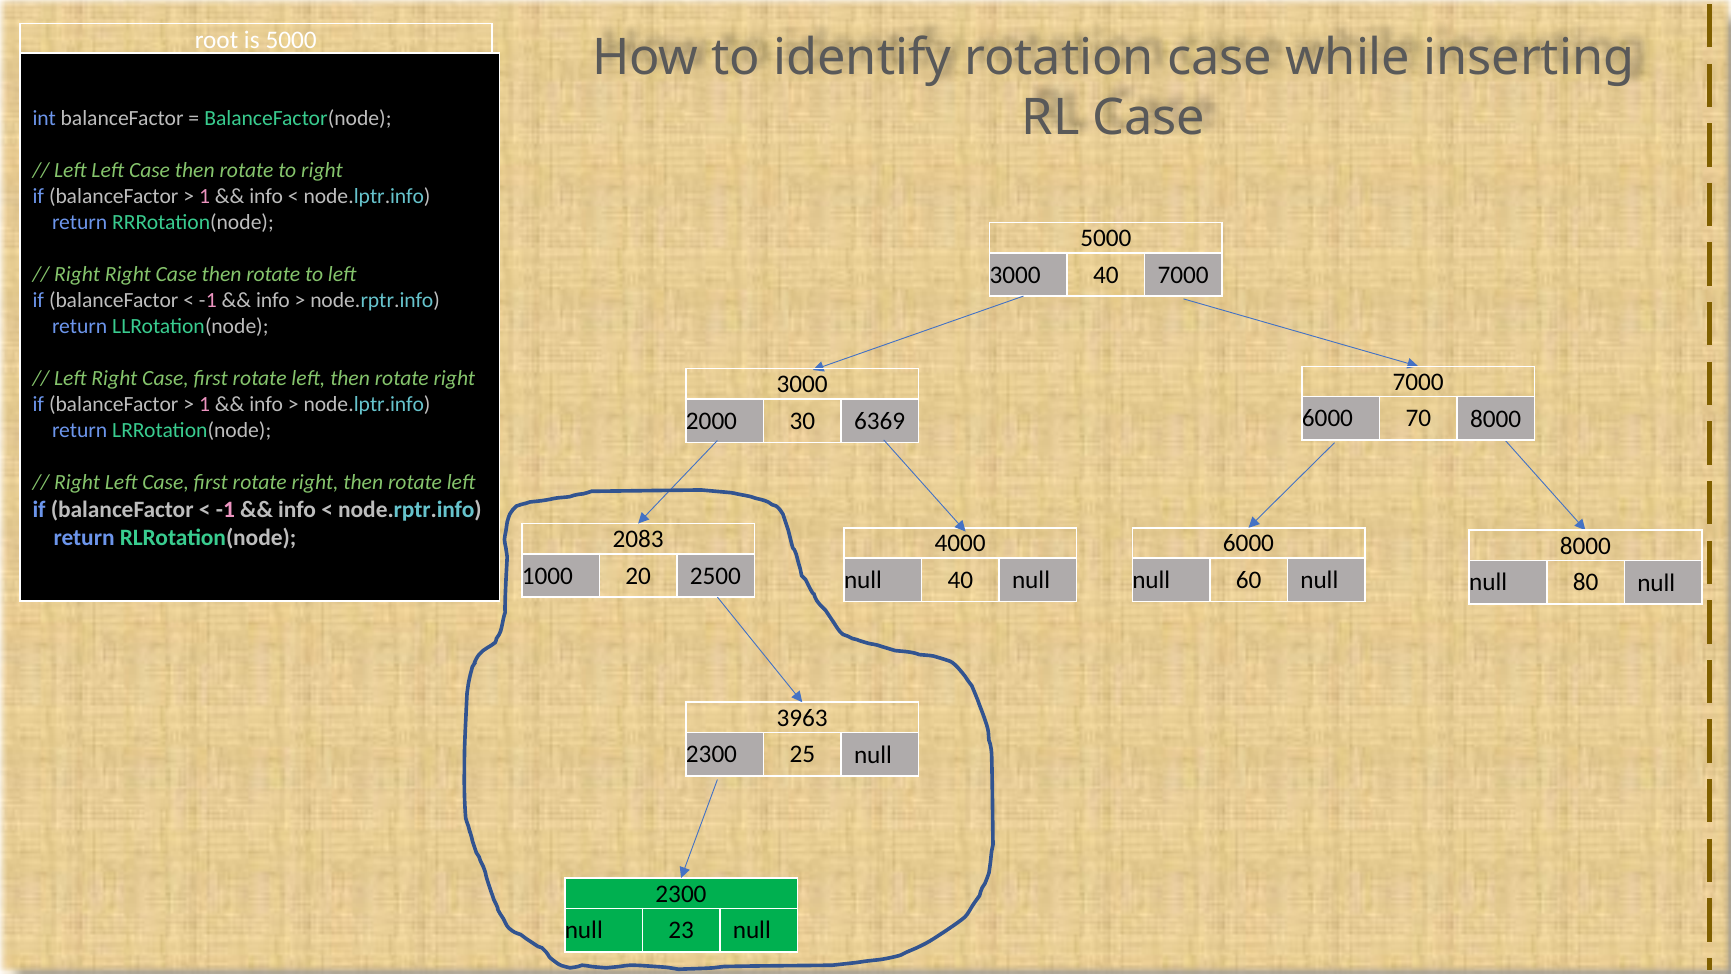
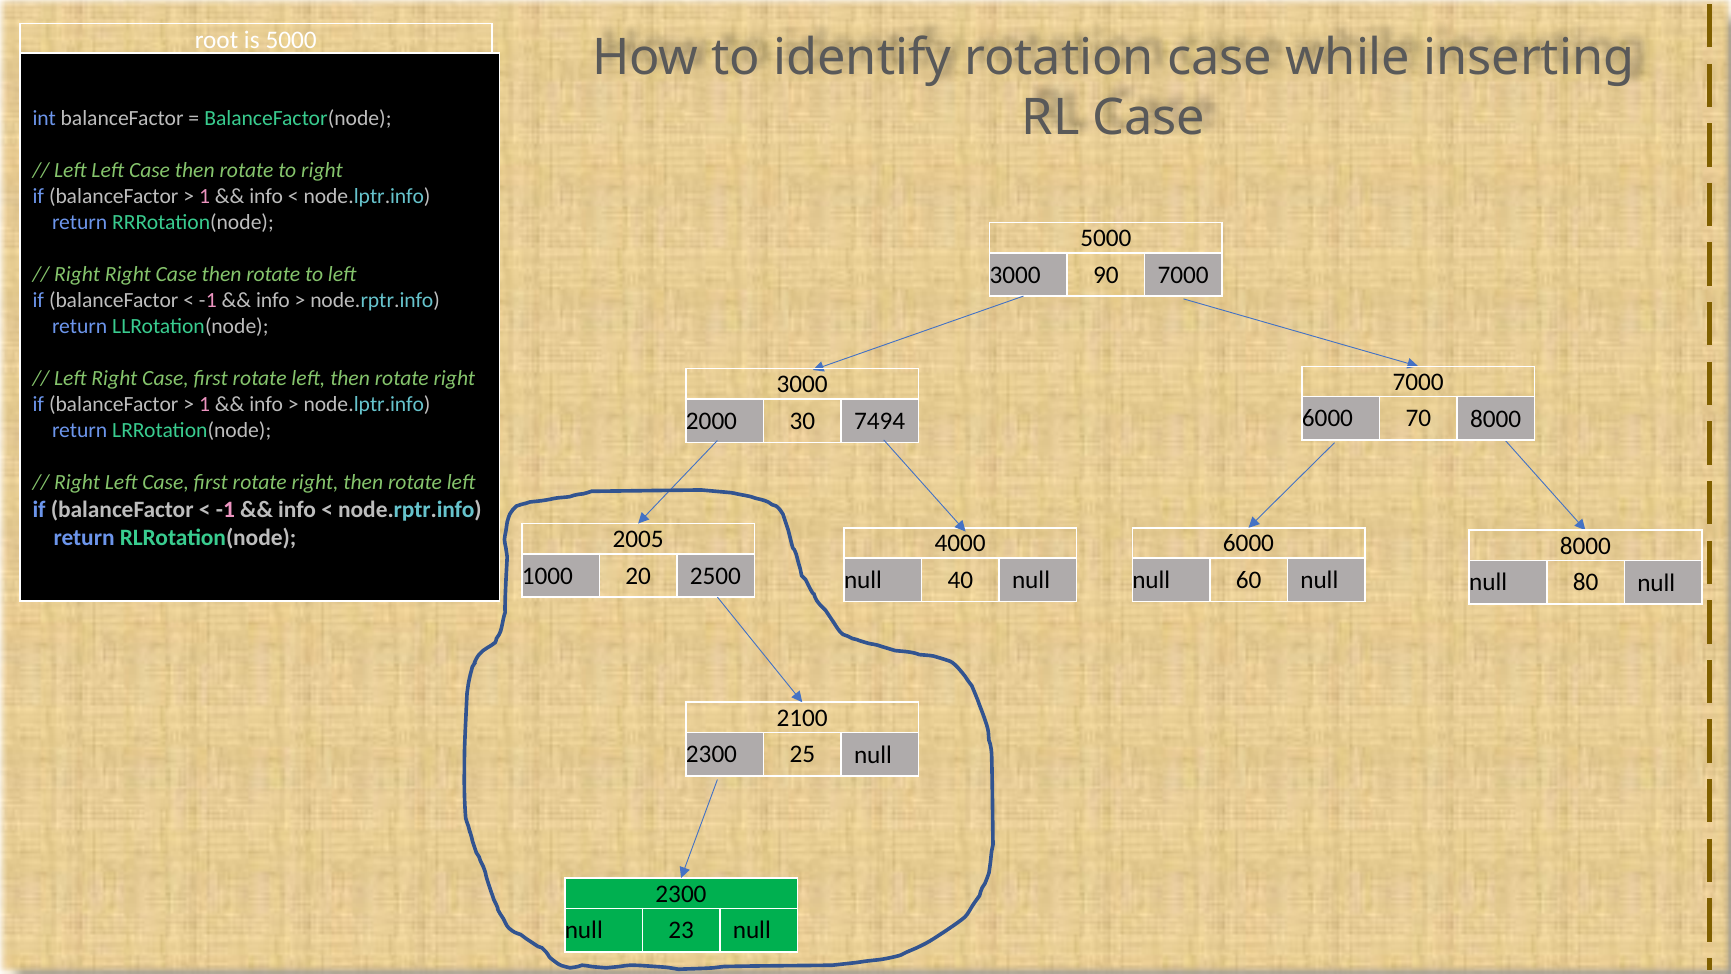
3000 40: 40 -> 90 (1106, 275)
6369: 6369 -> 7494 (880, 421)
2083: 2083 -> 2005 (638, 539)
3963: 3963 -> 2100 (802, 718)
